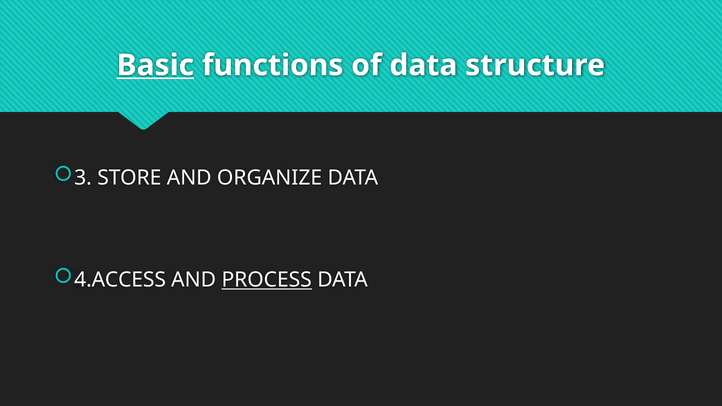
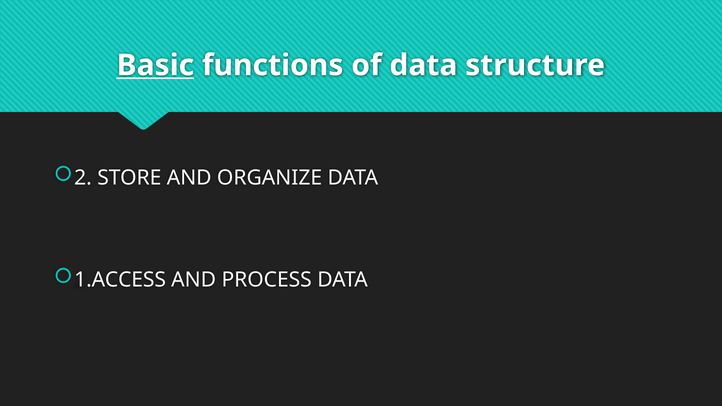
3: 3 -> 2 (83, 178)
4.ACCESS: 4.ACCESS -> 1.ACCESS (120, 280)
PROCESS underline: present -> none (267, 280)
